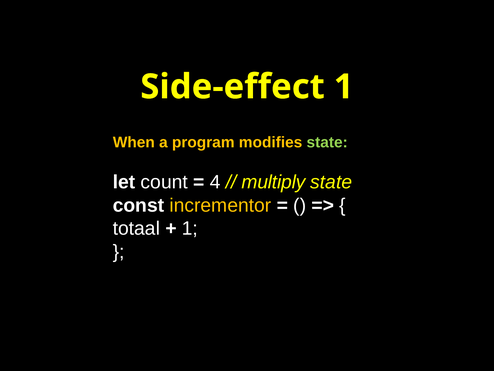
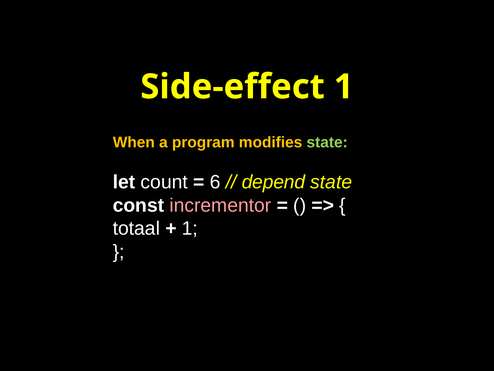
4: 4 -> 6 (215, 182)
multiply: multiply -> depend (273, 182)
incrementor colour: yellow -> pink (220, 205)
